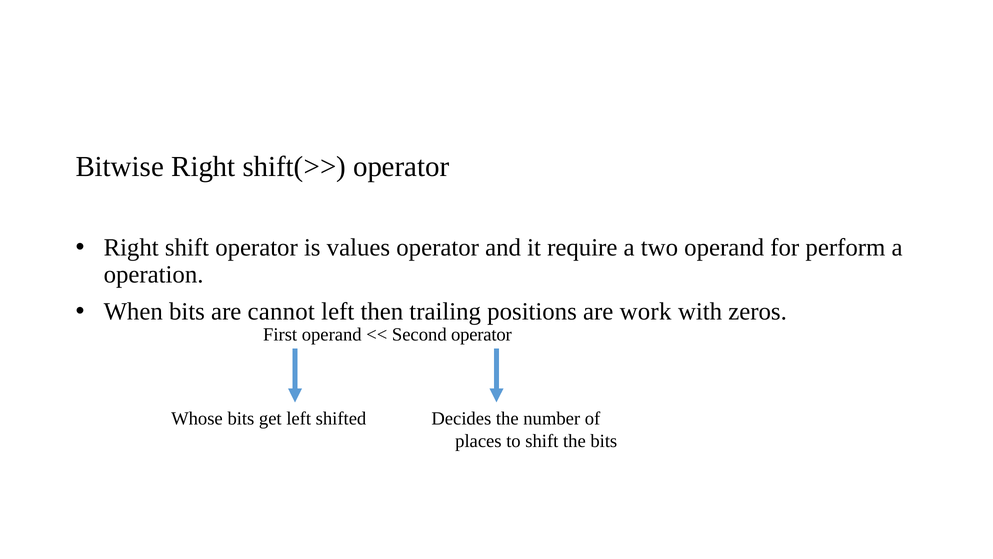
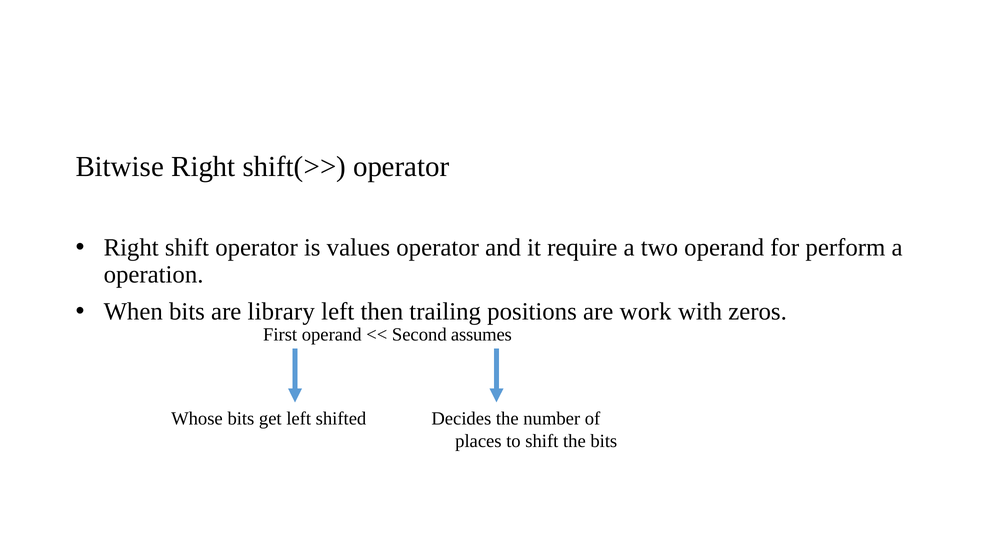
cannot: cannot -> library (281, 311)
Second operator: operator -> assumes (481, 334)
